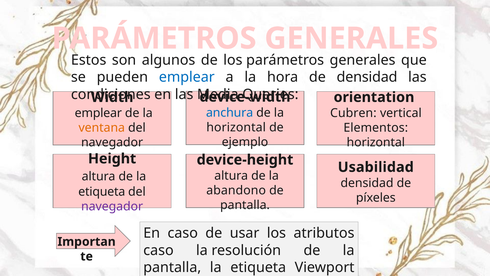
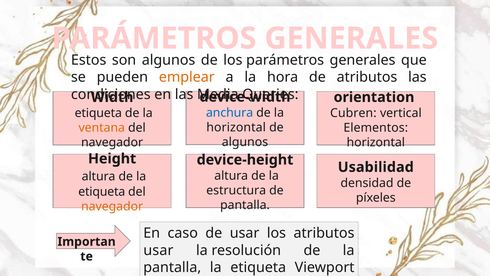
emplear colour: blue -> orange (187, 77)
de densidad: densidad -> atributos (367, 77)
emplear: emplear -> etiqueta (98, 113)
ejemplo: ejemplo -> algunos (245, 142)
abandono: abandono -> estructura (236, 190)
navegador colour: purple -> orange (112, 206)
caso: caso -> usar (158, 250)
